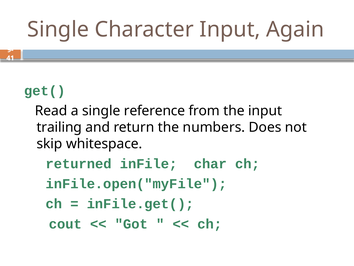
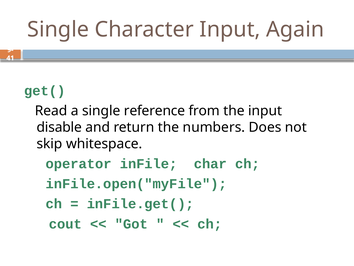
trailing: trailing -> disable (59, 127)
returned: returned -> operator (79, 164)
